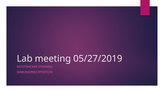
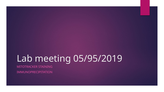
05/27/2019: 05/27/2019 -> 05/95/2019 (98, 59)
